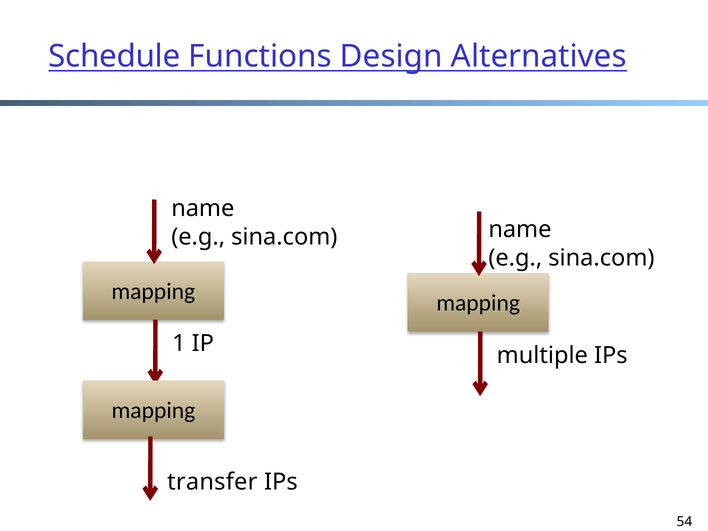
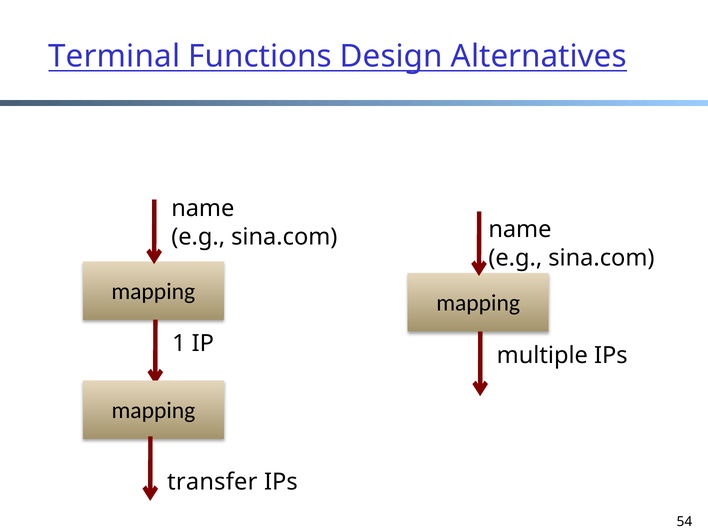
Schedule: Schedule -> Terminal (114, 56)
